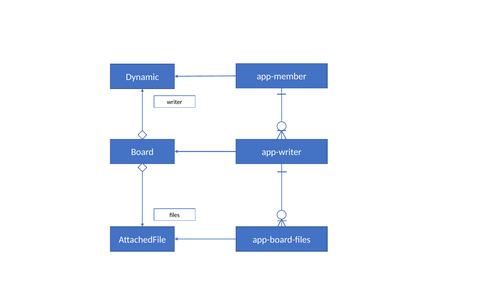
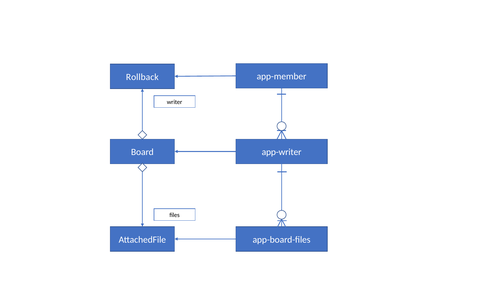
Dynamic: Dynamic -> Rollback (142, 77)
